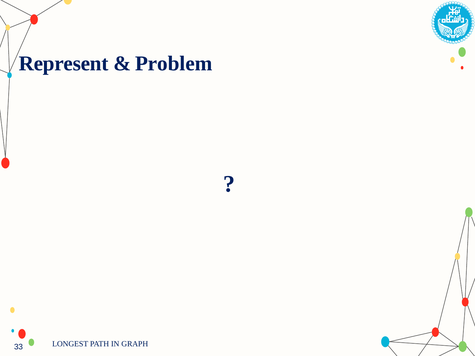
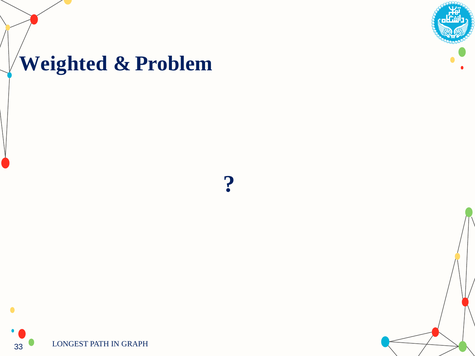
Represent: Represent -> Weighted (63, 63)
